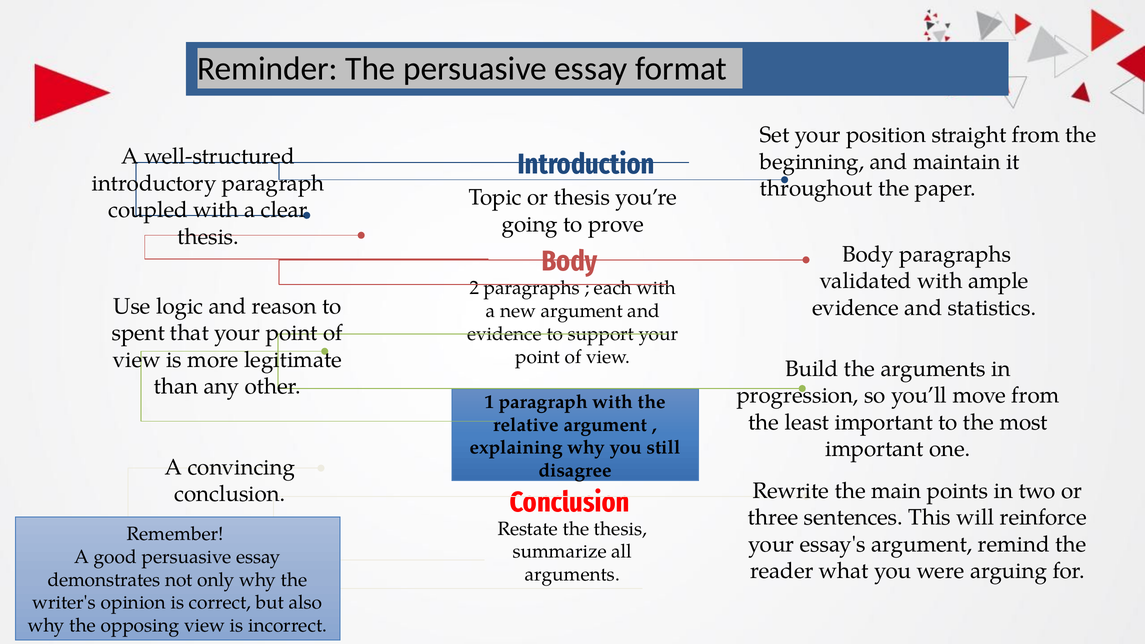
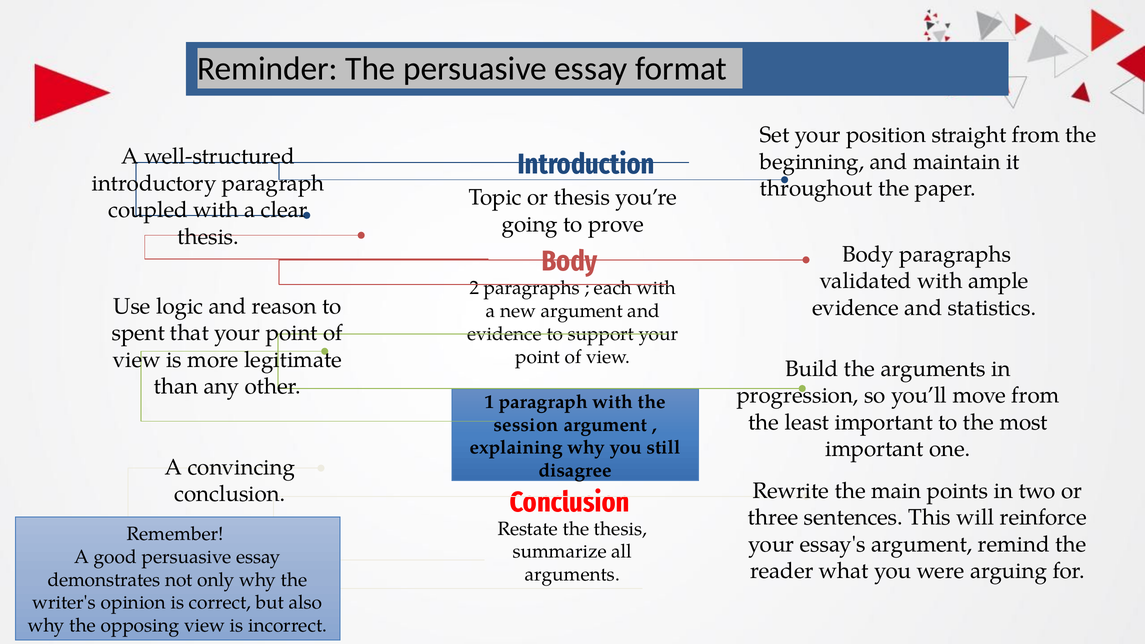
relative: relative -> session (526, 425)
